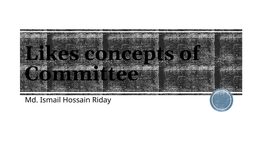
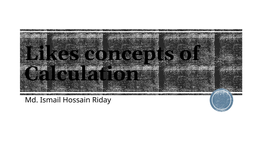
Committee: Committee -> Calculation (82, 74)
